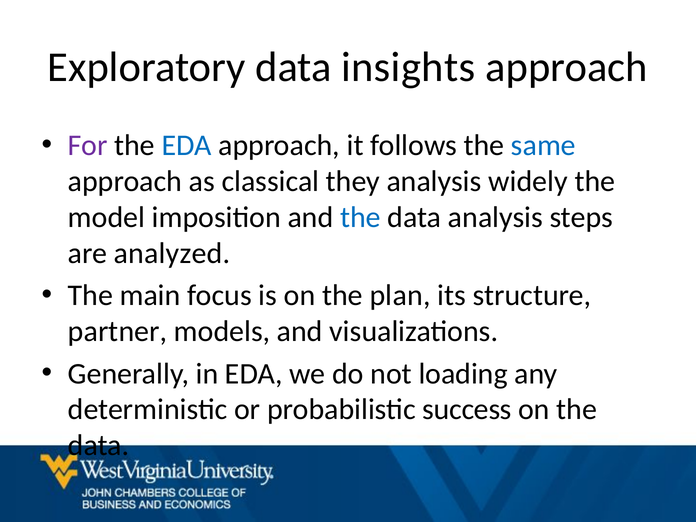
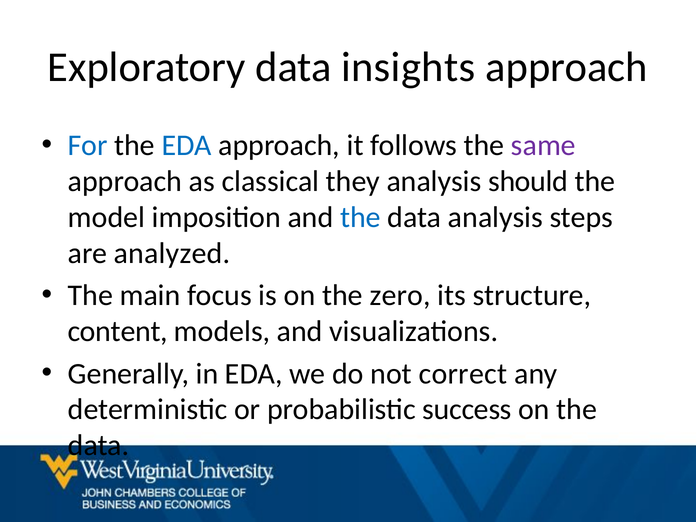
For colour: purple -> blue (88, 145)
same colour: blue -> purple (543, 145)
widely: widely -> should (528, 181)
plan: plan -> zero (400, 295)
partner: partner -> content (118, 331)
loading: loading -> correct (463, 374)
